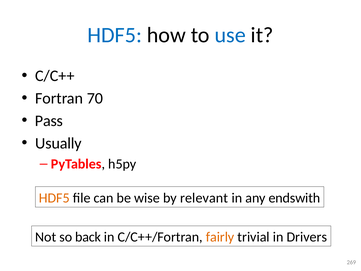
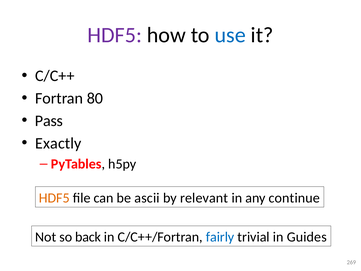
HDF5 colour: blue -> purple (115, 35)
70: 70 -> 80 (95, 98)
Usually: Usually -> Exactly (58, 143)
wise: wise -> ascii (147, 198)
endswith: endswith -> continue (294, 198)
fairly colour: orange -> blue (220, 237)
Drivers: Drivers -> Guides (307, 237)
